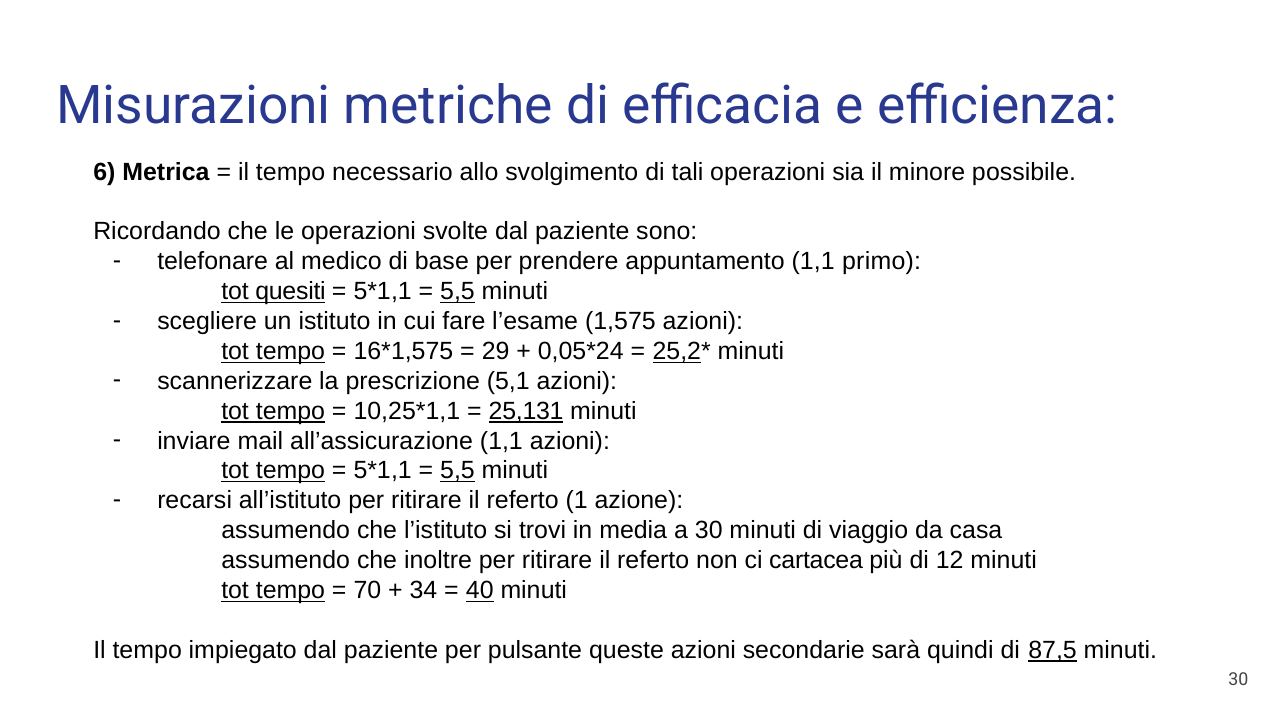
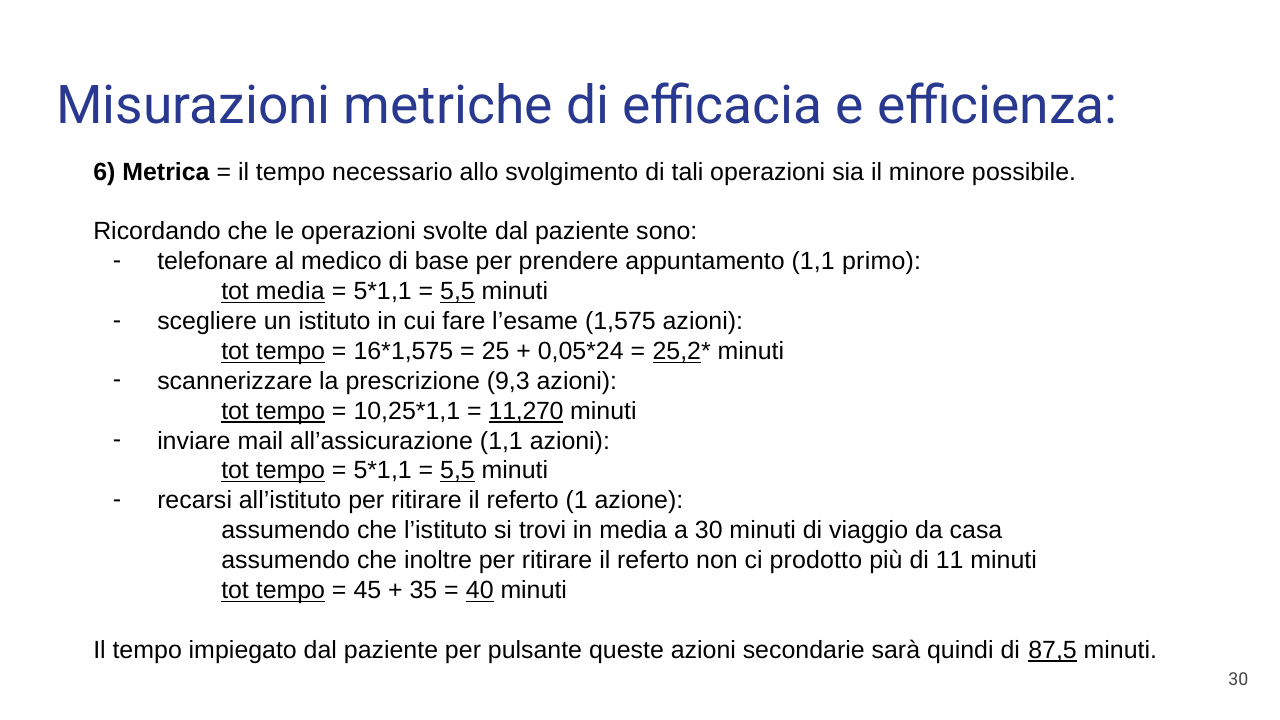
tot quesiti: quesiti -> media (290, 291)
29: 29 -> 25 (496, 351)
5,1: 5,1 -> 9,3 (508, 381)
25,131: 25,131 -> 11,270 (526, 411)
cartacea: cartacea -> prodotto (816, 560)
12: 12 -> 11 (950, 560)
70: 70 -> 45 (367, 590)
34: 34 -> 35 (423, 590)
